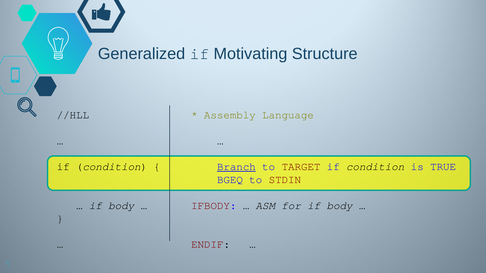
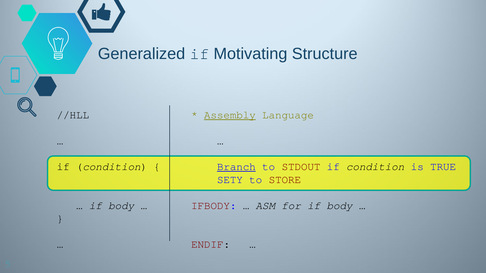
Assembly underline: none -> present (230, 115)
TARGET: TARGET -> STDOUT (301, 167)
BGEQ: BGEQ -> SETY (230, 180)
STDIN: STDIN -> STORE (285, 180)
